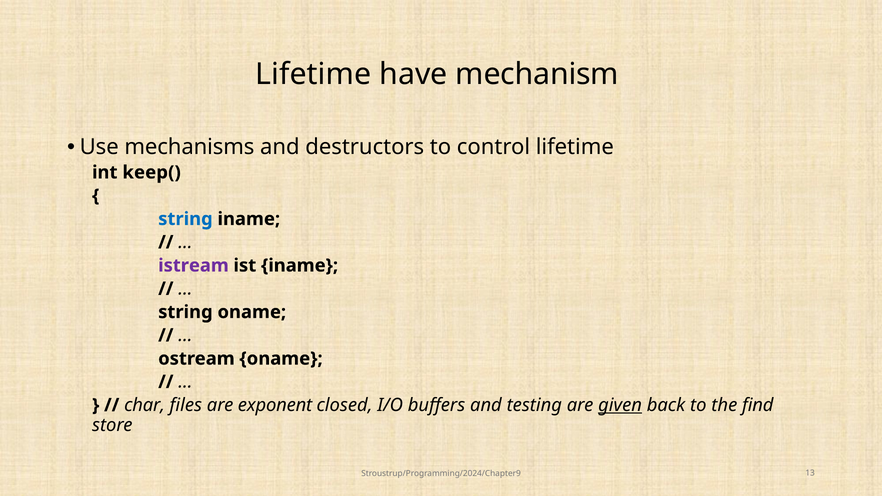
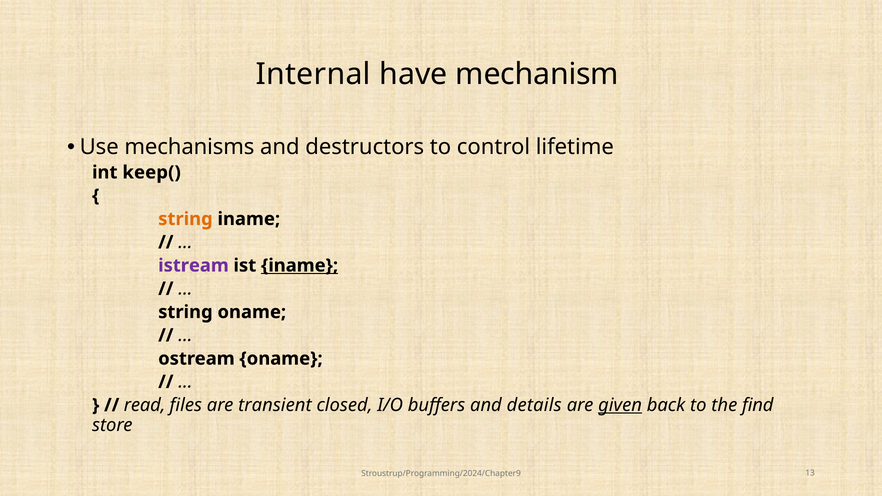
Lifetime: Lifetime -> Internal (313, 74)
string colour: blue -> orange (185, 219)
iname underline: none -> present (300, 266)
char: char -> read (145, 405)
exponent: exponent -> transient (275, 405)
testing: testing -> details (534, 405)
